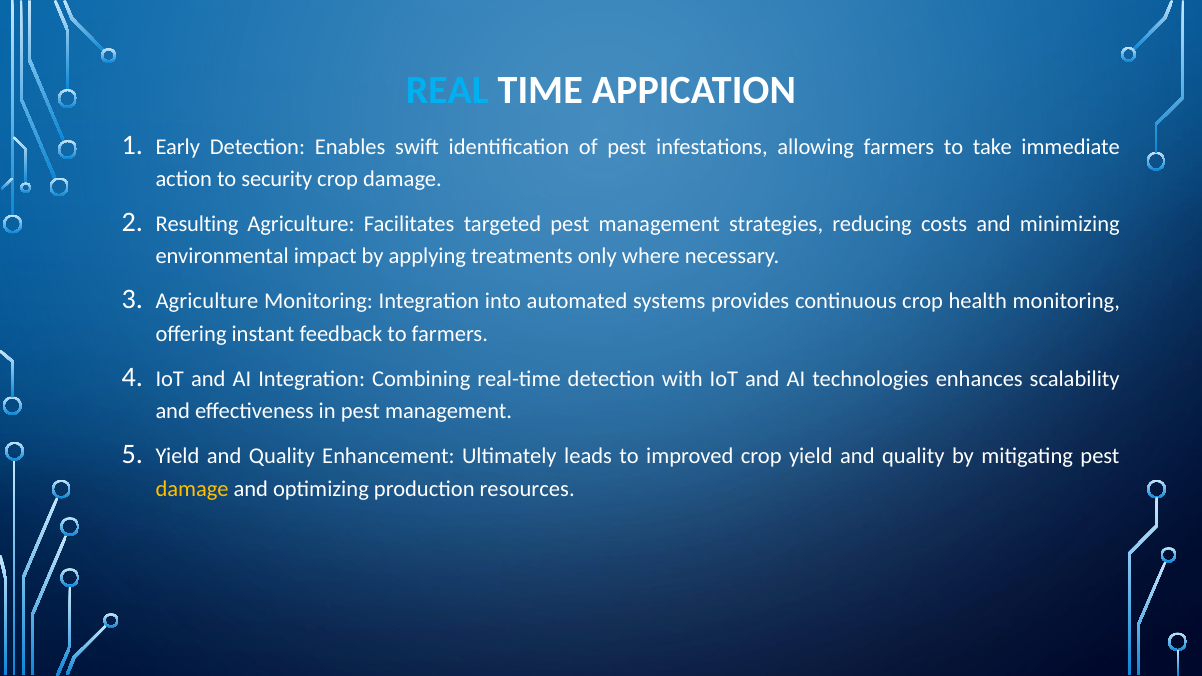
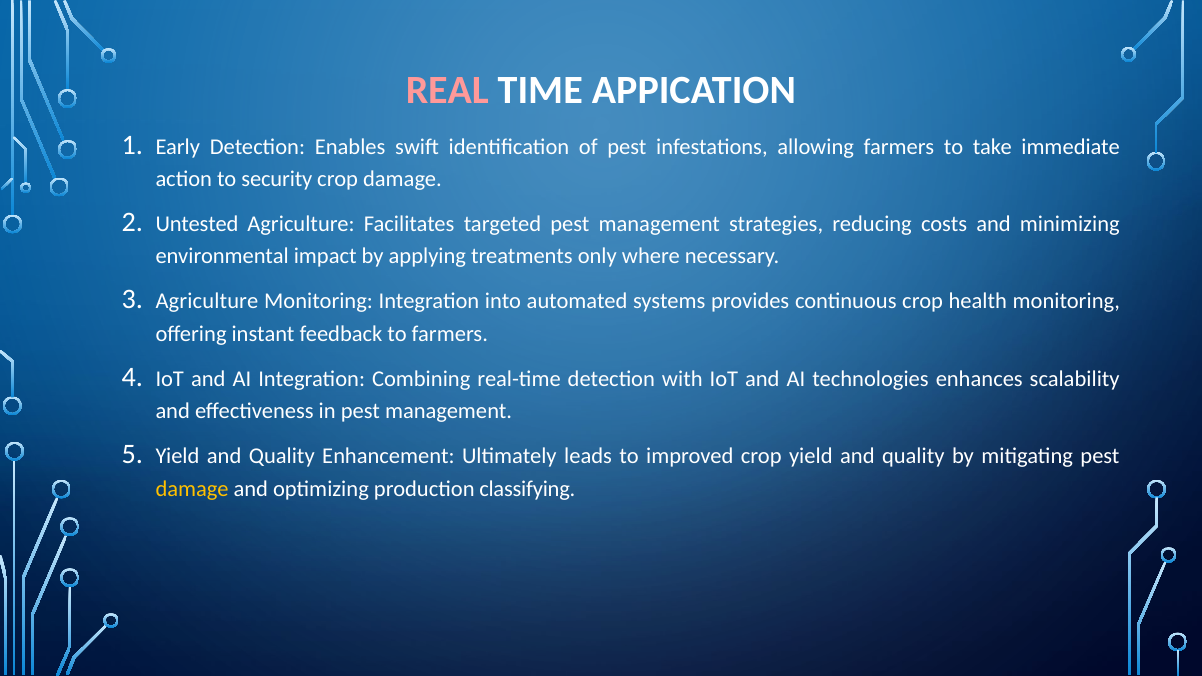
REAL colour: light blue -> pink (447, 90)
Resulting: Resulting -> Untested (197, 224)
resources: resources -> classifying (527, 489)
